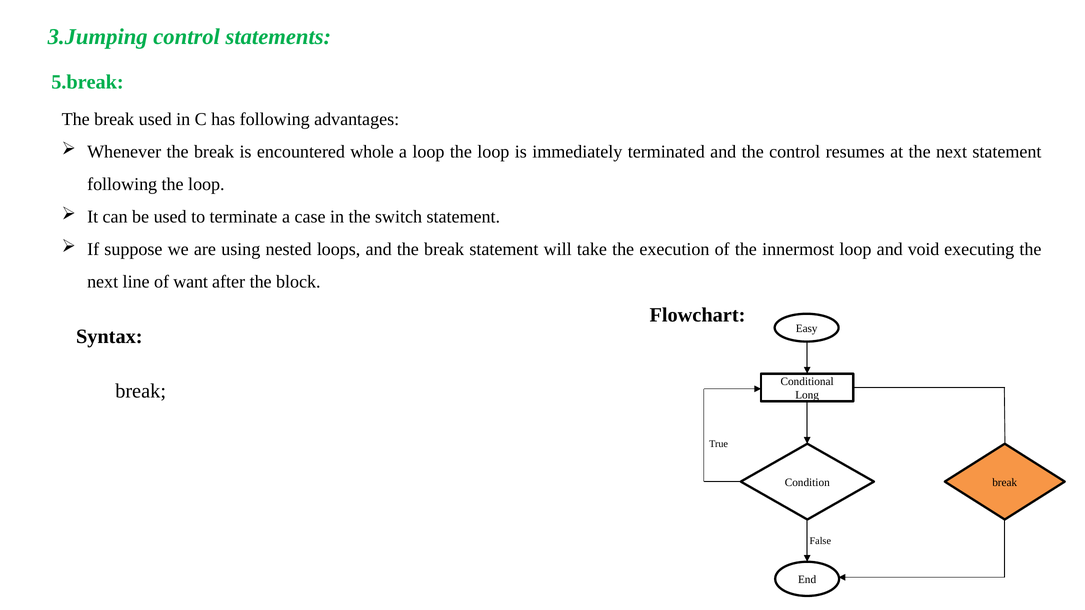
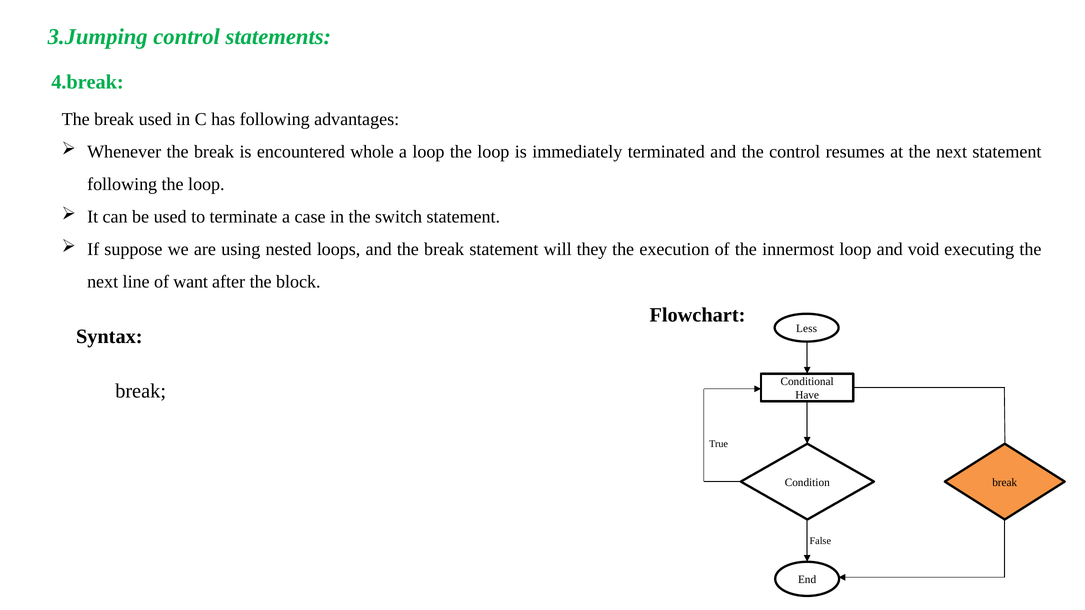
5.break: 5.break -> 4.break (87, 82)
take: take -> they (592, 249)
Easy: Easy -> Less (807, 329)
Long: Long -> Have (807, 395)
